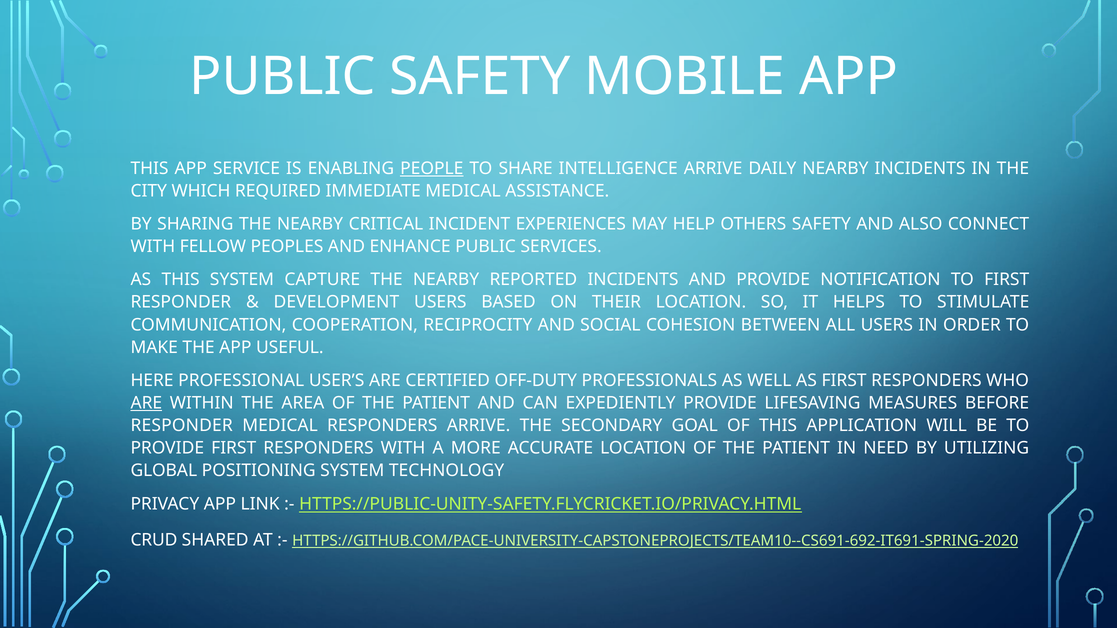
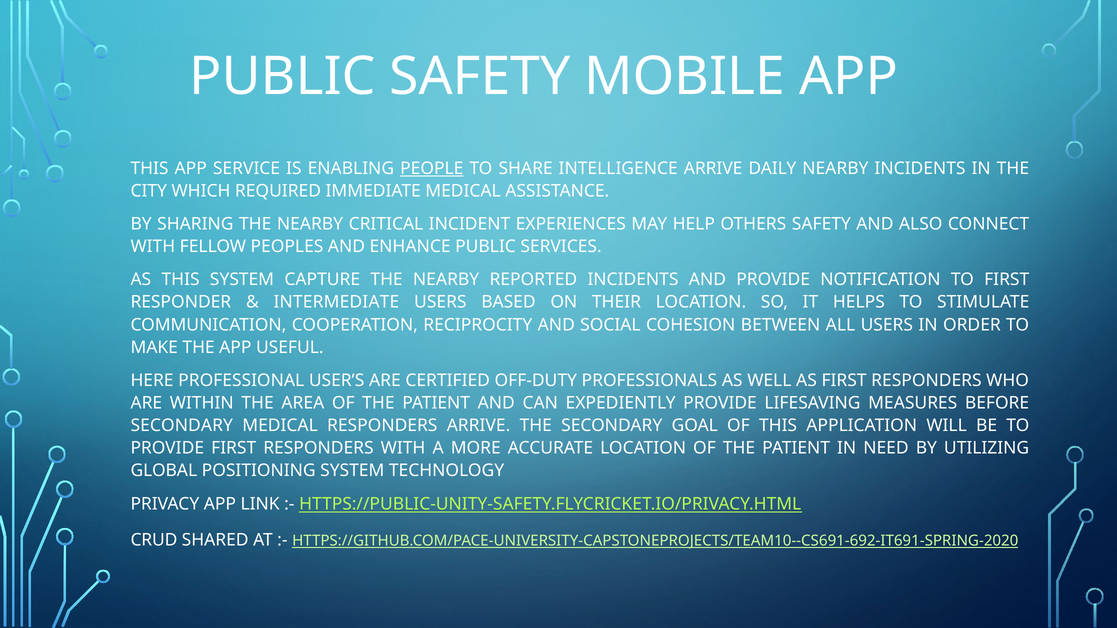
DEVELOPMENT: DEVELOPMENT -> INTERMEDIATE (336, 302)
ARE underline: present -> none (146, 403)
RESPONDER: RESPONDER -> SECONDARY (182, 426)
